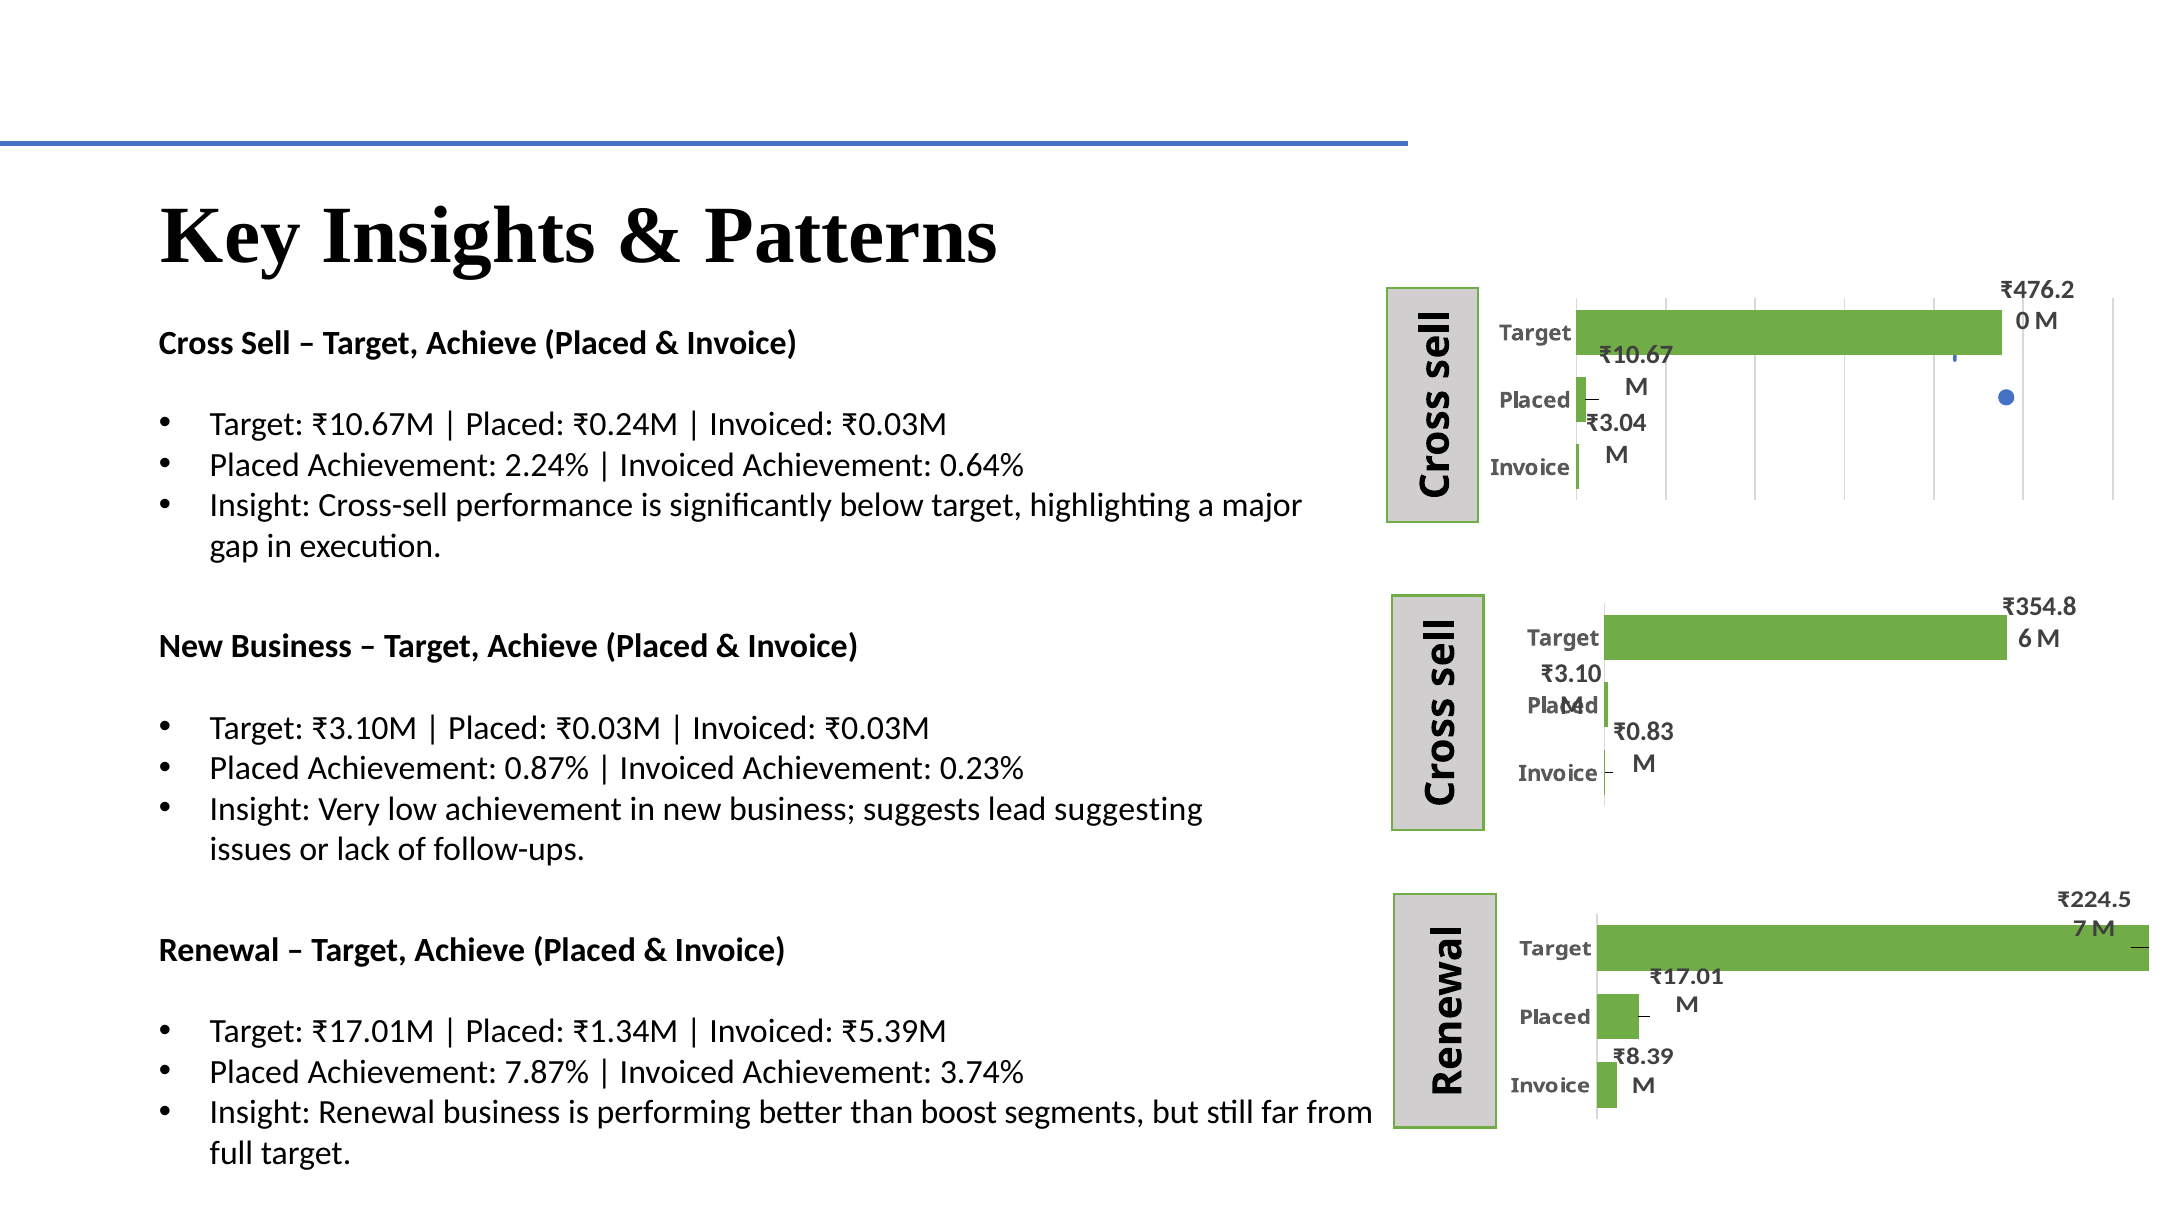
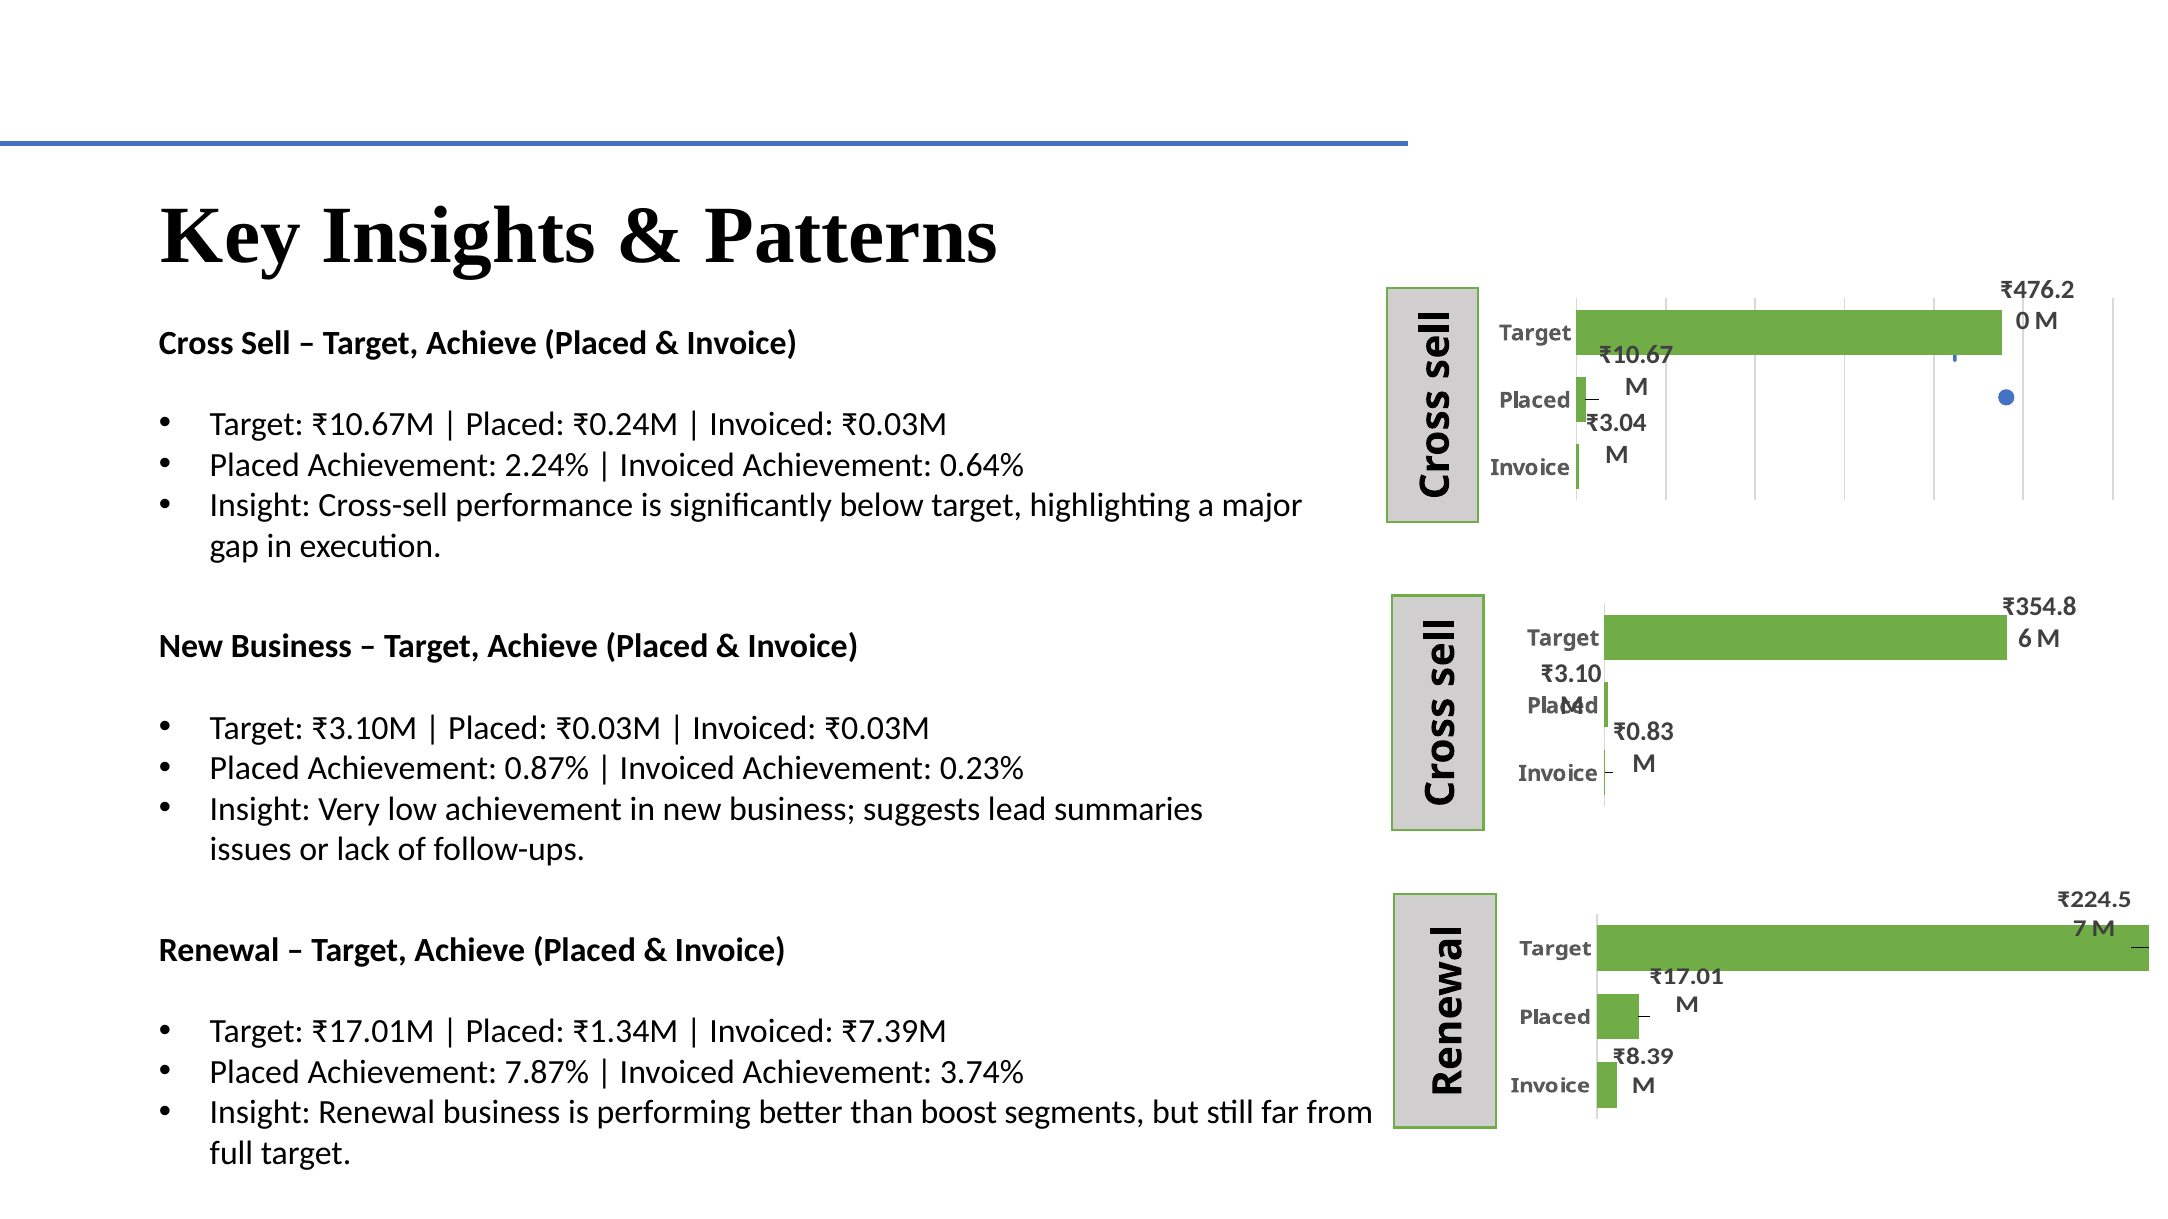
suggesting: suggesting -> summaries (1129, 809)
₹5.39M: ₹5.39M -> ₹7.39M (894, 1032)
